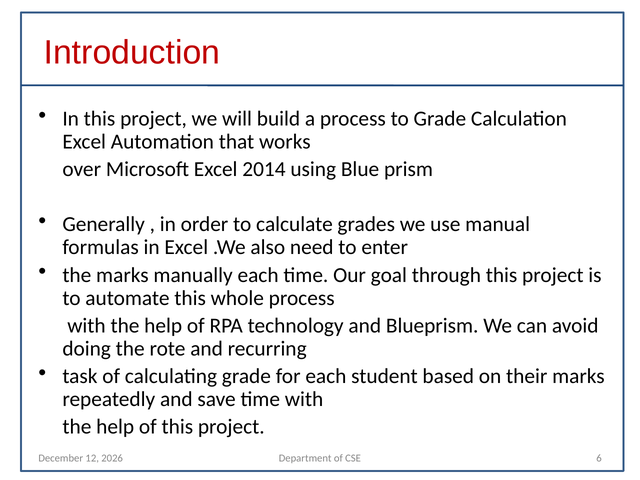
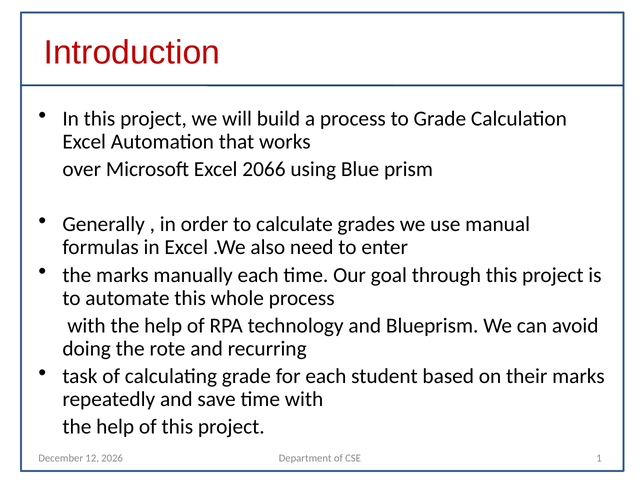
2014: 2014 -> 2066 (264, 169)
6: 6 -> 1 (599, 458)
